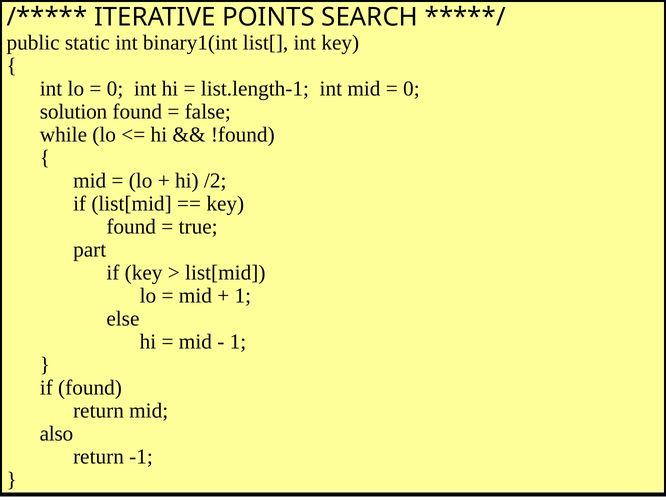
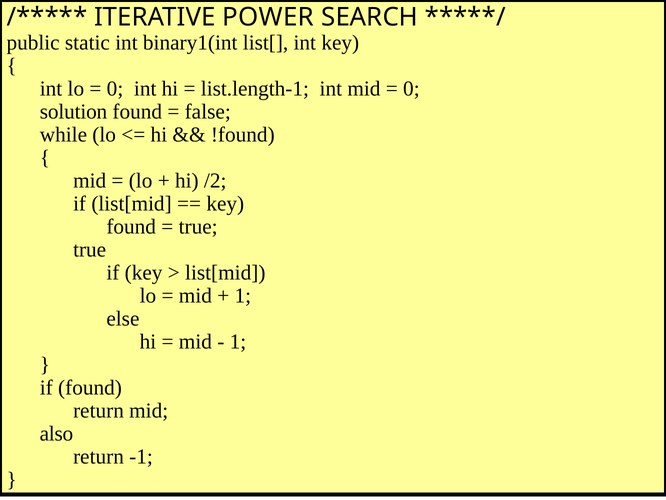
POINTS: POINTS -> POWER (268, 17)
part: part -> true (90, 249)
